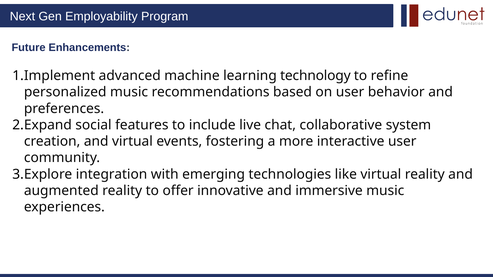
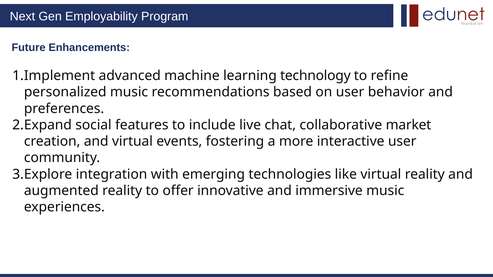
system: system -> market (409, 125)
